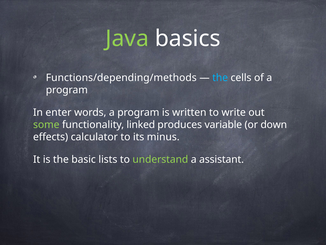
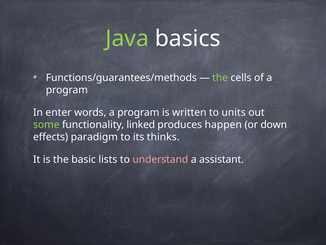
Functions/depending/methods: Functions/depending/methods -> Functions/guarantees/methods (121, 78)
the colour: light blue -> light green (220, 78)
write: write -> units (234, 112)
variable: variable -> happen (223, 124)
calculator: calculator -> paradigm (94, 137)
minus: minus -> thinks (163, 137)
understand colour: light green -> pink (160, 159)
